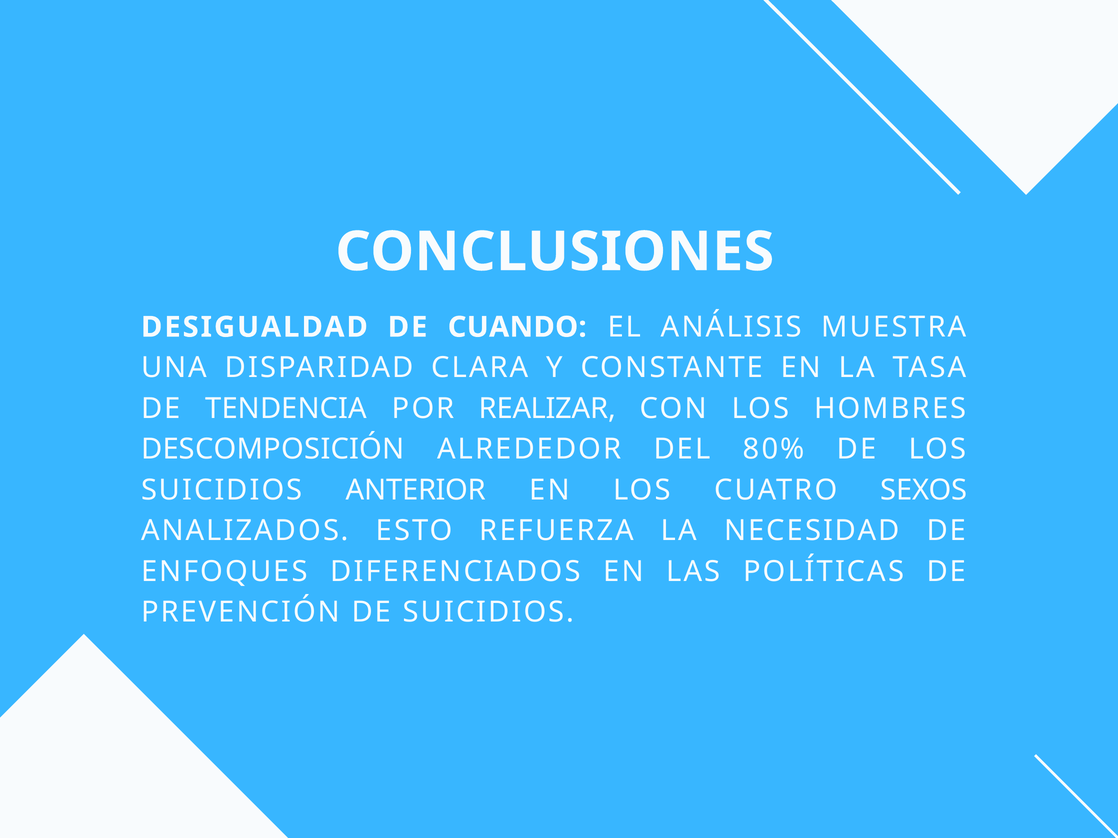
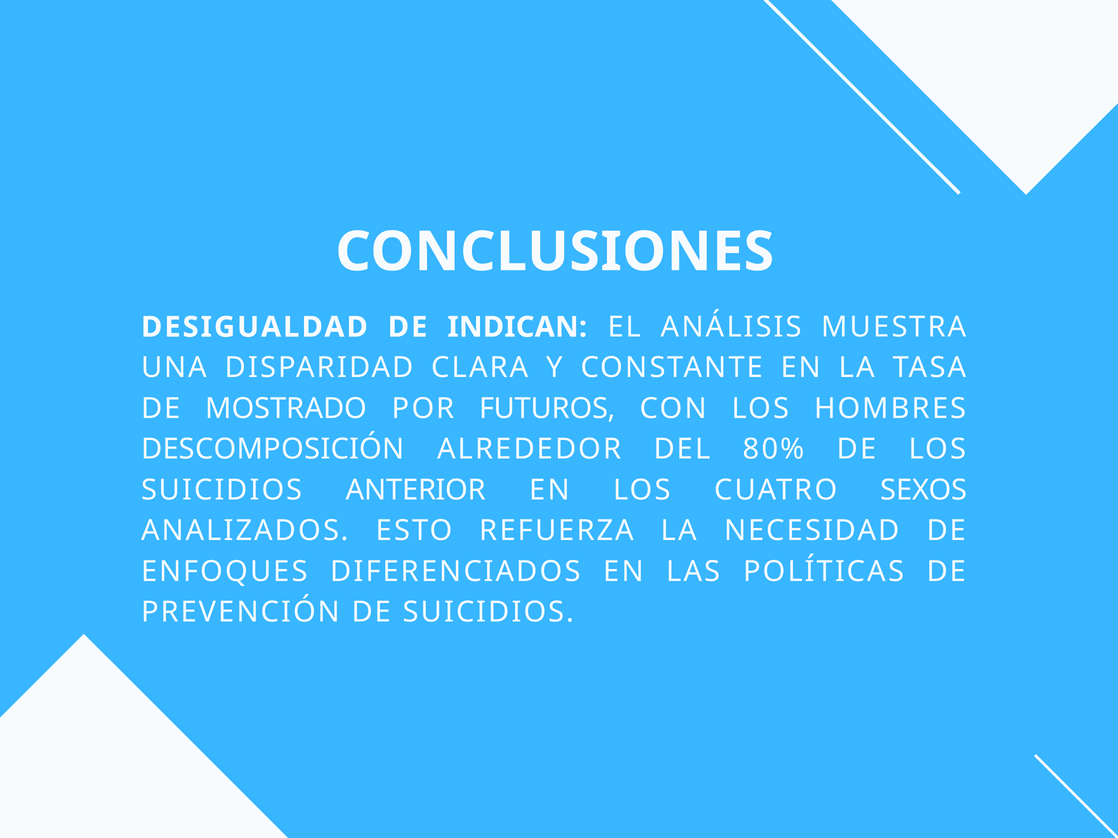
CUANDO: CUANDO -> INDICAN (517, 327)
TENDENCIA: TENDENCIA -> MOSTRADO (286, 409)
REALIZAR: REALIZAR -> FUTUROS (547, 409)
